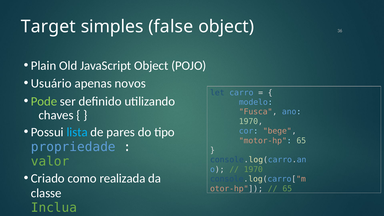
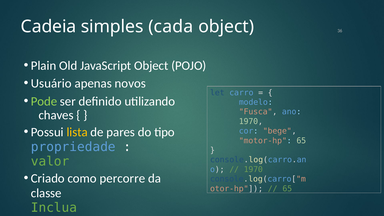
Target: Target -> Cadeia (49, 26)
false: false -> cada (171, 26)
lista colour: light blue -> yellow (77, 132)
realizada: realizada -> percorre (122, 178)
